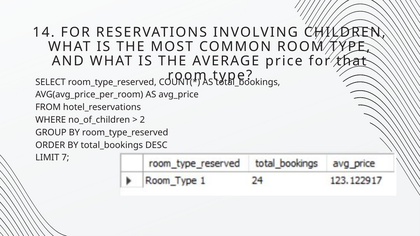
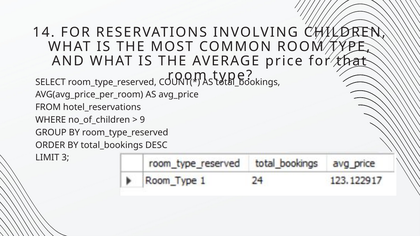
2: 2 -> 9 (142, 120)
7: 7 -> 3 (65, 158)
